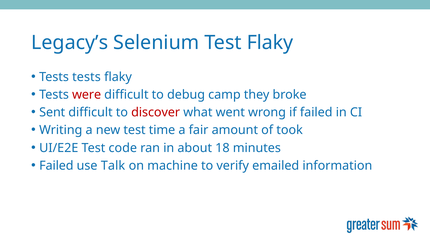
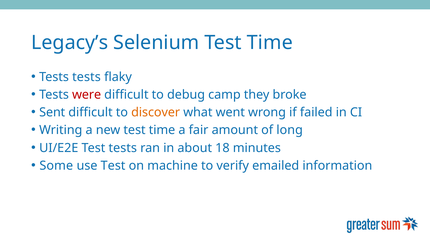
Selenium Test Flaky: Flaky -> Time (270, 43)
discover colour: red -> orange (156, 112)
took: took -> long (290, 130)
Test code: code -> tests (123, 148)
Failed: Failed -> Some (56, 166)
use Talk: Talk -> Test (113, 166)
